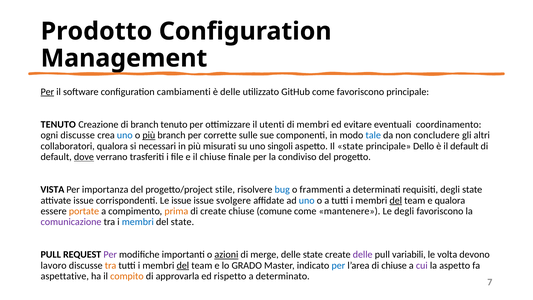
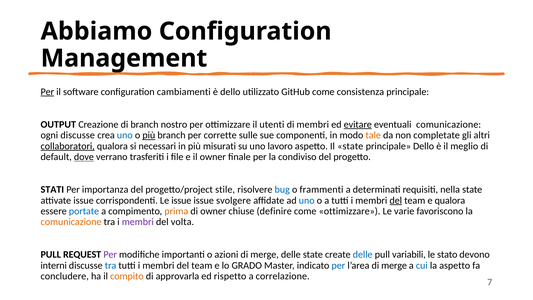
Prodotto: Prodotto -> Abbiamo (96, 31)
è delle: delle -> dello (230, 92)
come favoriscono: favoriscono -> consistenza (360, 92)
TENUTO: TENUTO -> OUTPUT (58, 124)
branch tenuto: tenuto -> nostro (174, 124)
evitare underline: none -> present (358, 124)
eventuali coordinamento: coordinamento -> comunicazione (449, 124)
tale colour: blue -> orange (373, 135)
concludere: concludere -> completate (437, 135)
collaboratori underline: none -> present (68, 146)
singoli: singoli -> lavoro (280, 146)
il default: default -> meglio (464, 146)
il chiuse: chiuse -> owner (213, 157)
VISTA: VISTA -> STATI (52, 189)
requisiti degli: degli -> nella (450, 189)
portate colour: orange -> blue (84, 211)
di create: create -> owner (213, 211)
comune: comune -> definire (274, 211)
come mantenere: mantenere -> ottimizzare (350, 211)
Le degli: degli -> varie (404, 211)
comunicazione colour: purple -> orange (71, 222)
membri colour: blue -> purple (138, 222)
del state: state -> volta (182, 222)
azioni underline: present -> none (226, 255)
delle colour: purple -> blue (363, 255)
volta: volta -> stato (447, 255)
lavoro: lavoro -> interni (54, 265)
tra colour: orange -> blue (111, 265)
del underline: present -> none (183, 265)
l’area di chiuse: chiuse -> merge (394, 265)
cui colour: purple -> blue (422, 265)
aspettative: aspettative -> concludere (65, 276)
determinato: determinato -> correlazione (283, 276)
